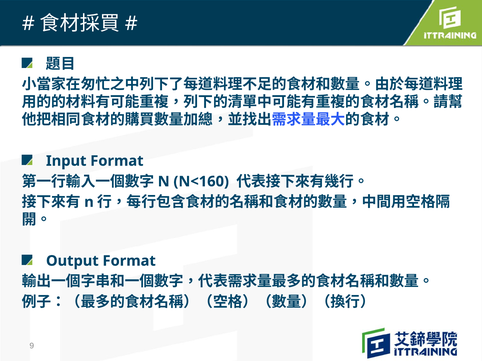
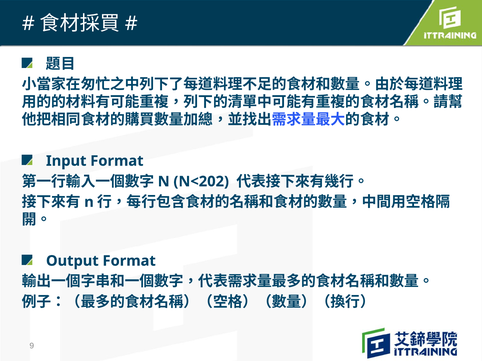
N<160: N<160 -> N<202 (201, 182)
